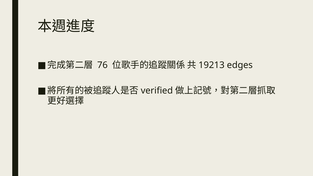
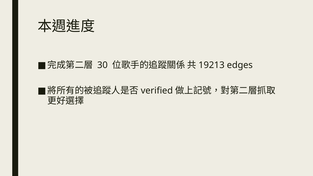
76: 76 -> 30 (102, 65)
